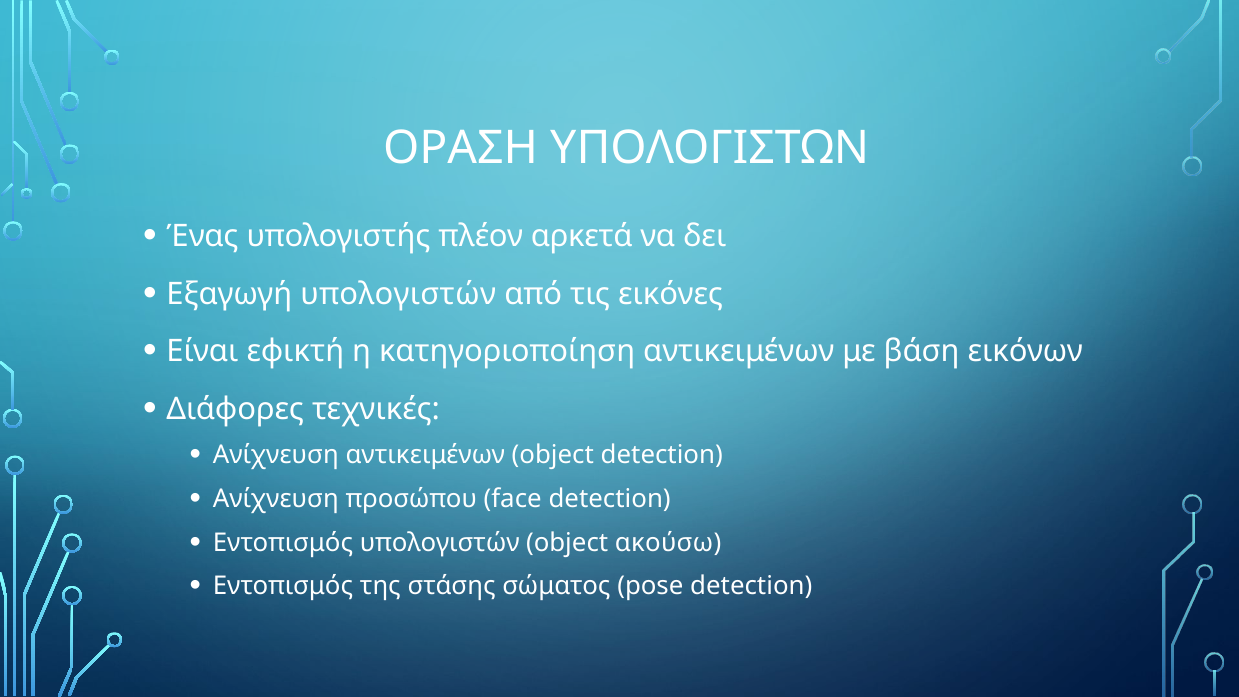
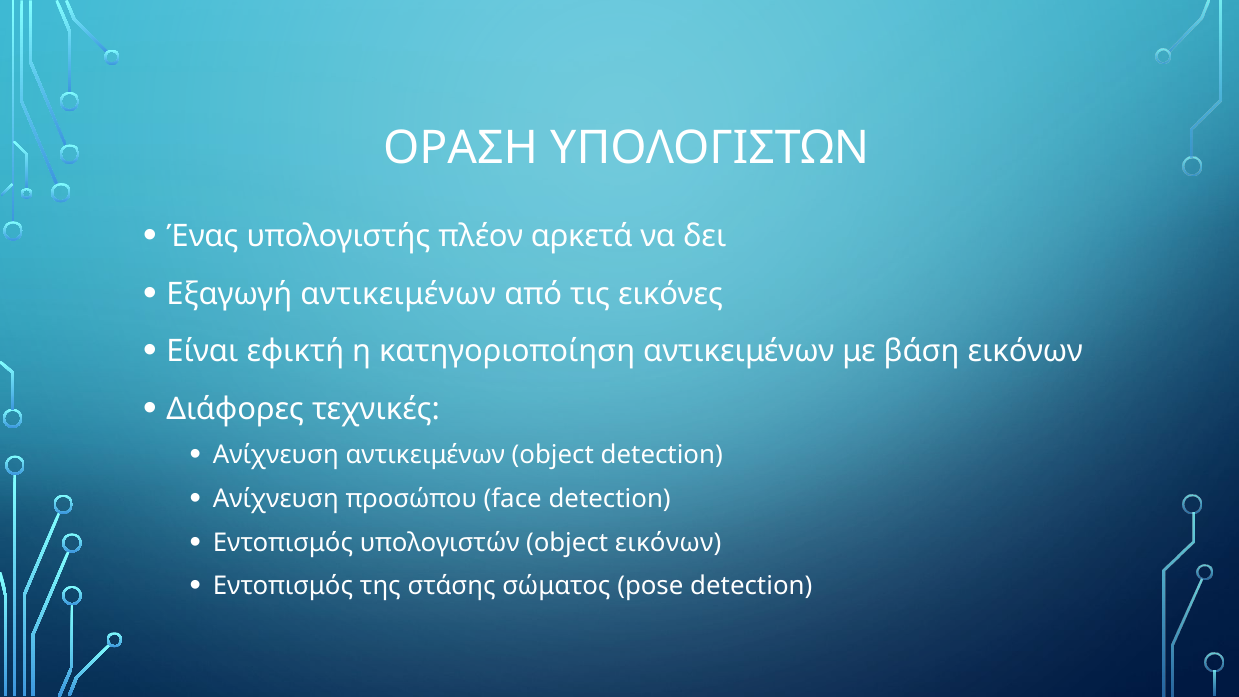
Εξαγωγή υπολογιστών: υπολογιστών -> αντικειμένων (398, 294)
object ακούσω: ακούσω -> εικόνων (668, 543)
